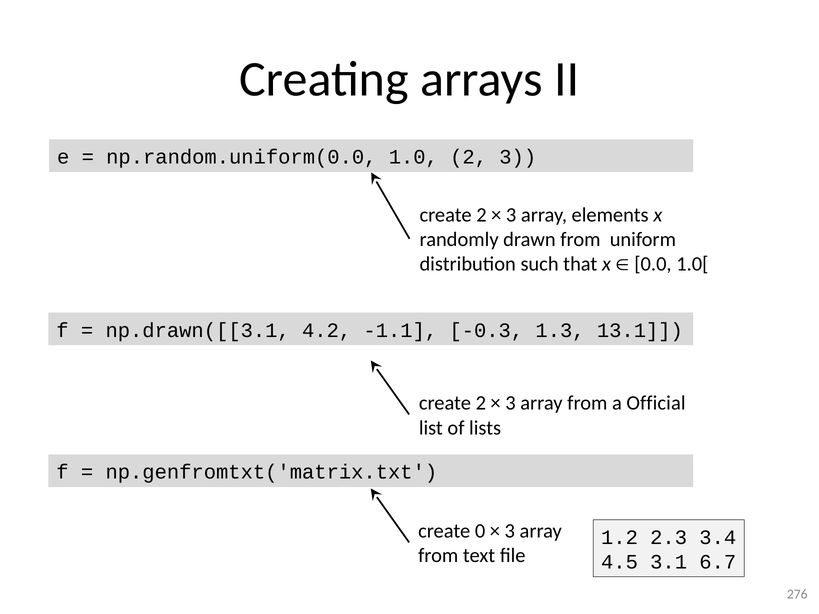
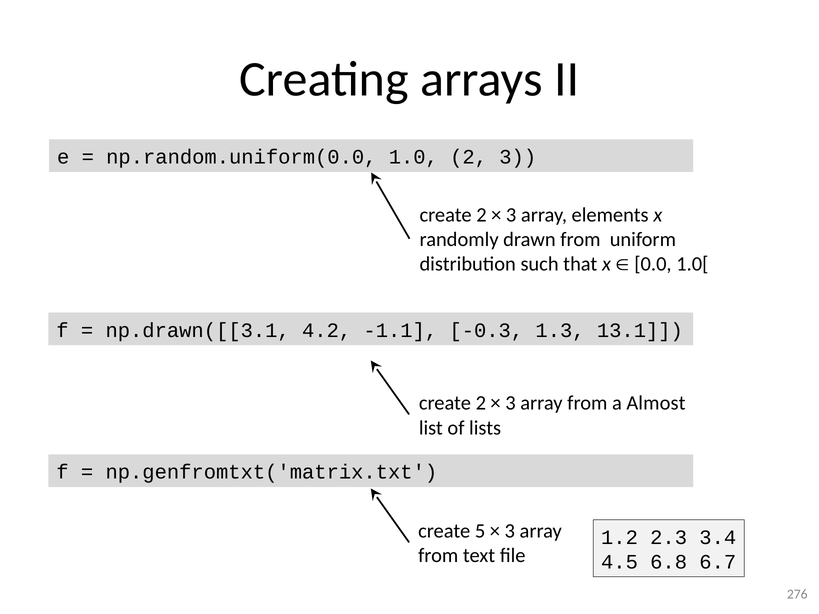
Official: Official -> Almost (656, 403)
0: 0 -> 5 (480, 531)
3.1: 3.1 -> 6.8 (669, 562)
